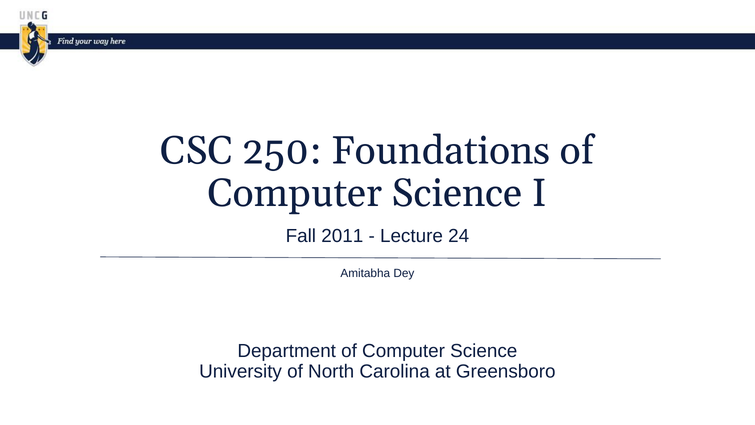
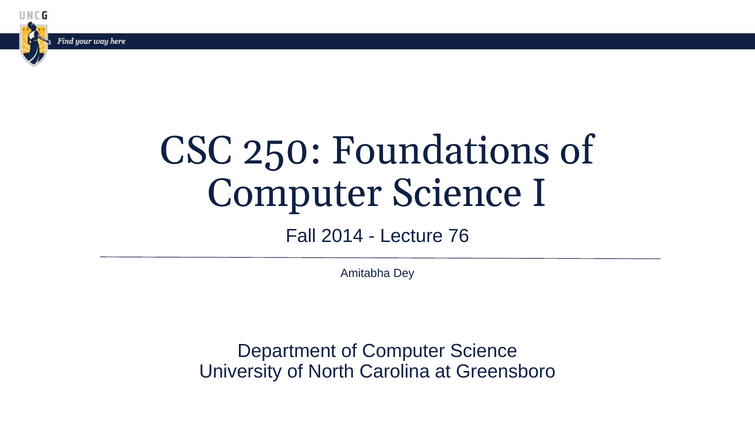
2011: 2011 -> 2014 (342, 236)
24: 24 -> 76 (459, 236)
